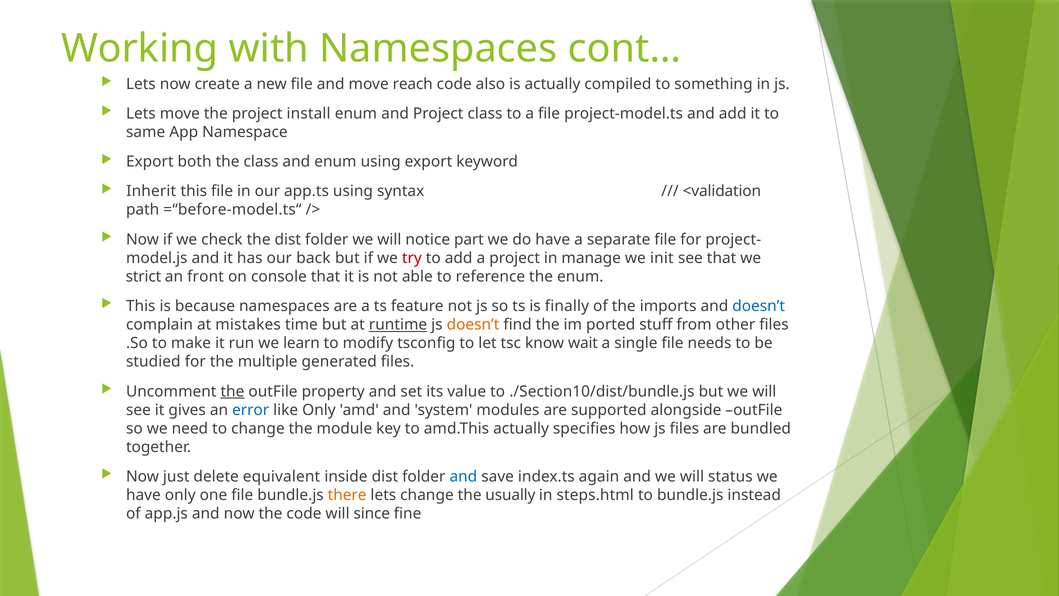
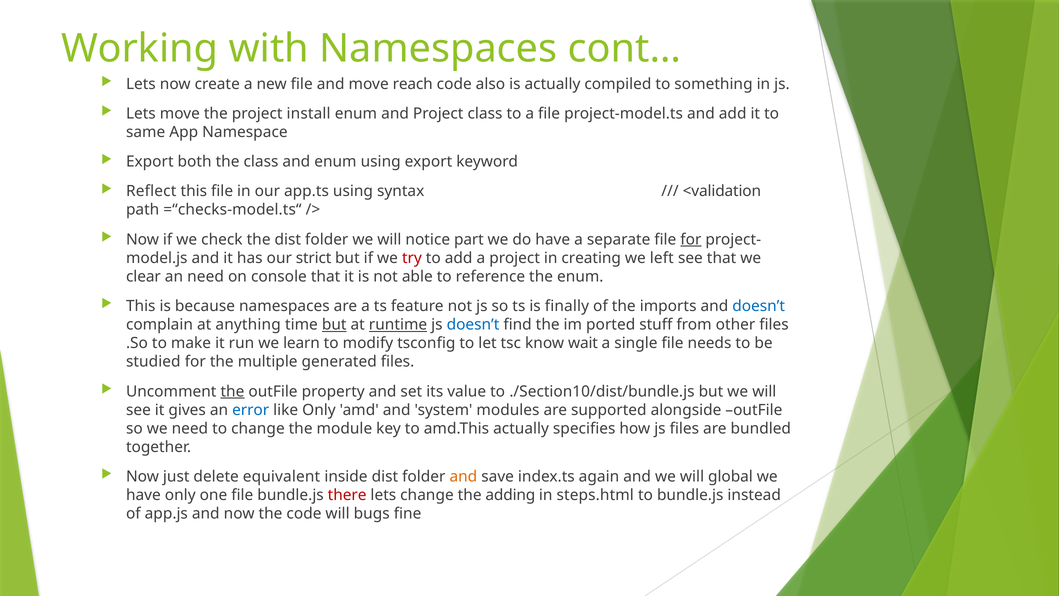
Inherit: Inherit -> Reflect (151, 191)
=“before-model.ts“: =“before-model.ts“ -> =“checks-model.ts“ (232, 210)
for underline: none -> present (691, 239)
back: back -> strict (314, 258)
manage: manage -> creating (591, 258)
init: init -> left (662, 258)
strict: strict -> clear (143, 276)
an front: front -> need (206, 276)
mistakes: mistakes -> anything (248, 325)
but underline: none -> present (334, 325)
doesn’t colour: orange -> blue (473, 325)
and colour: blue -> orange (463, 476)
status: status -> global (730, 476)
there colour: orange -> red (347, 495)
usually: usually -> adding (510, 495)
since: since -> bugs (372, 514)
